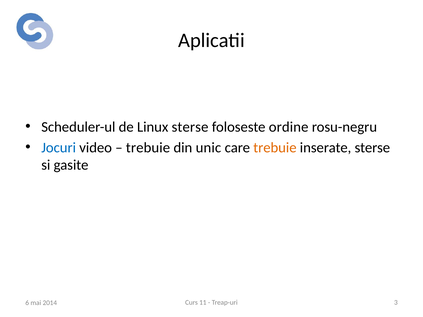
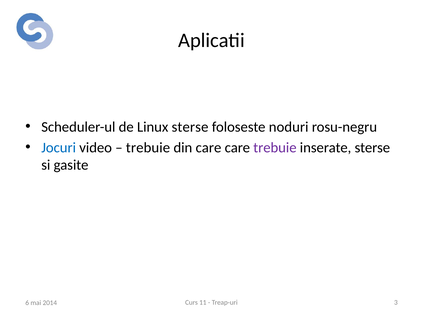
ordine: ordine -> noduri (289, 127)
din unic: unic -> care (208, 148)
trebuie colour: orange -> purple (275, 148)
